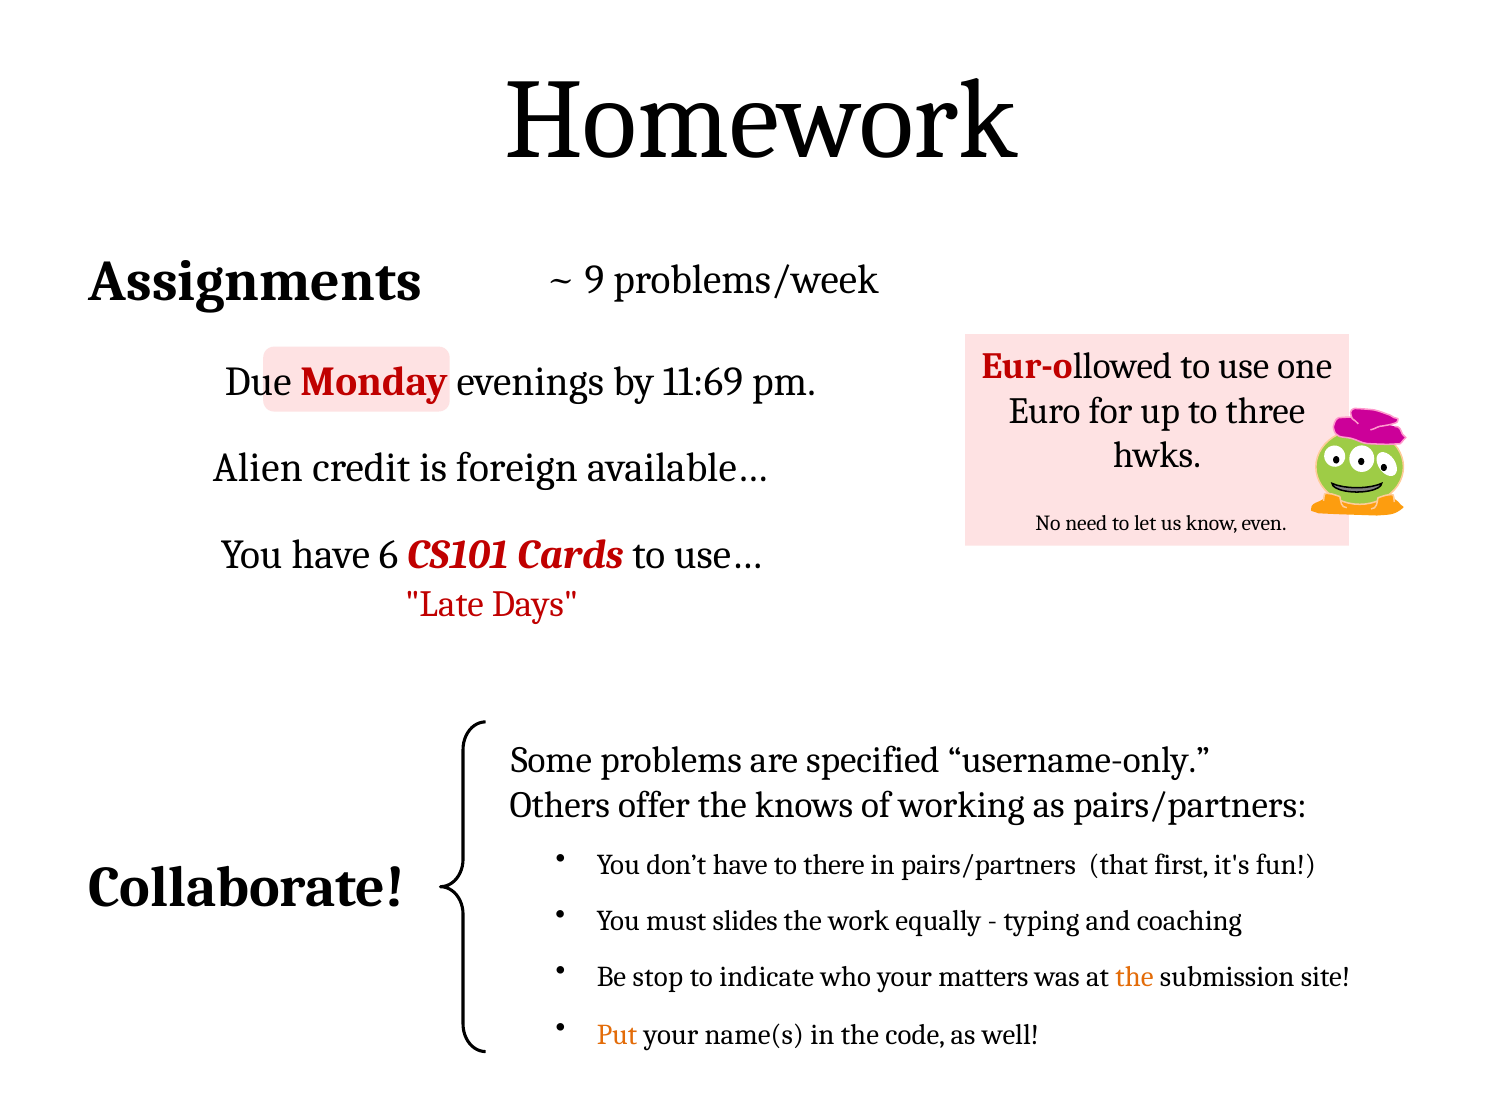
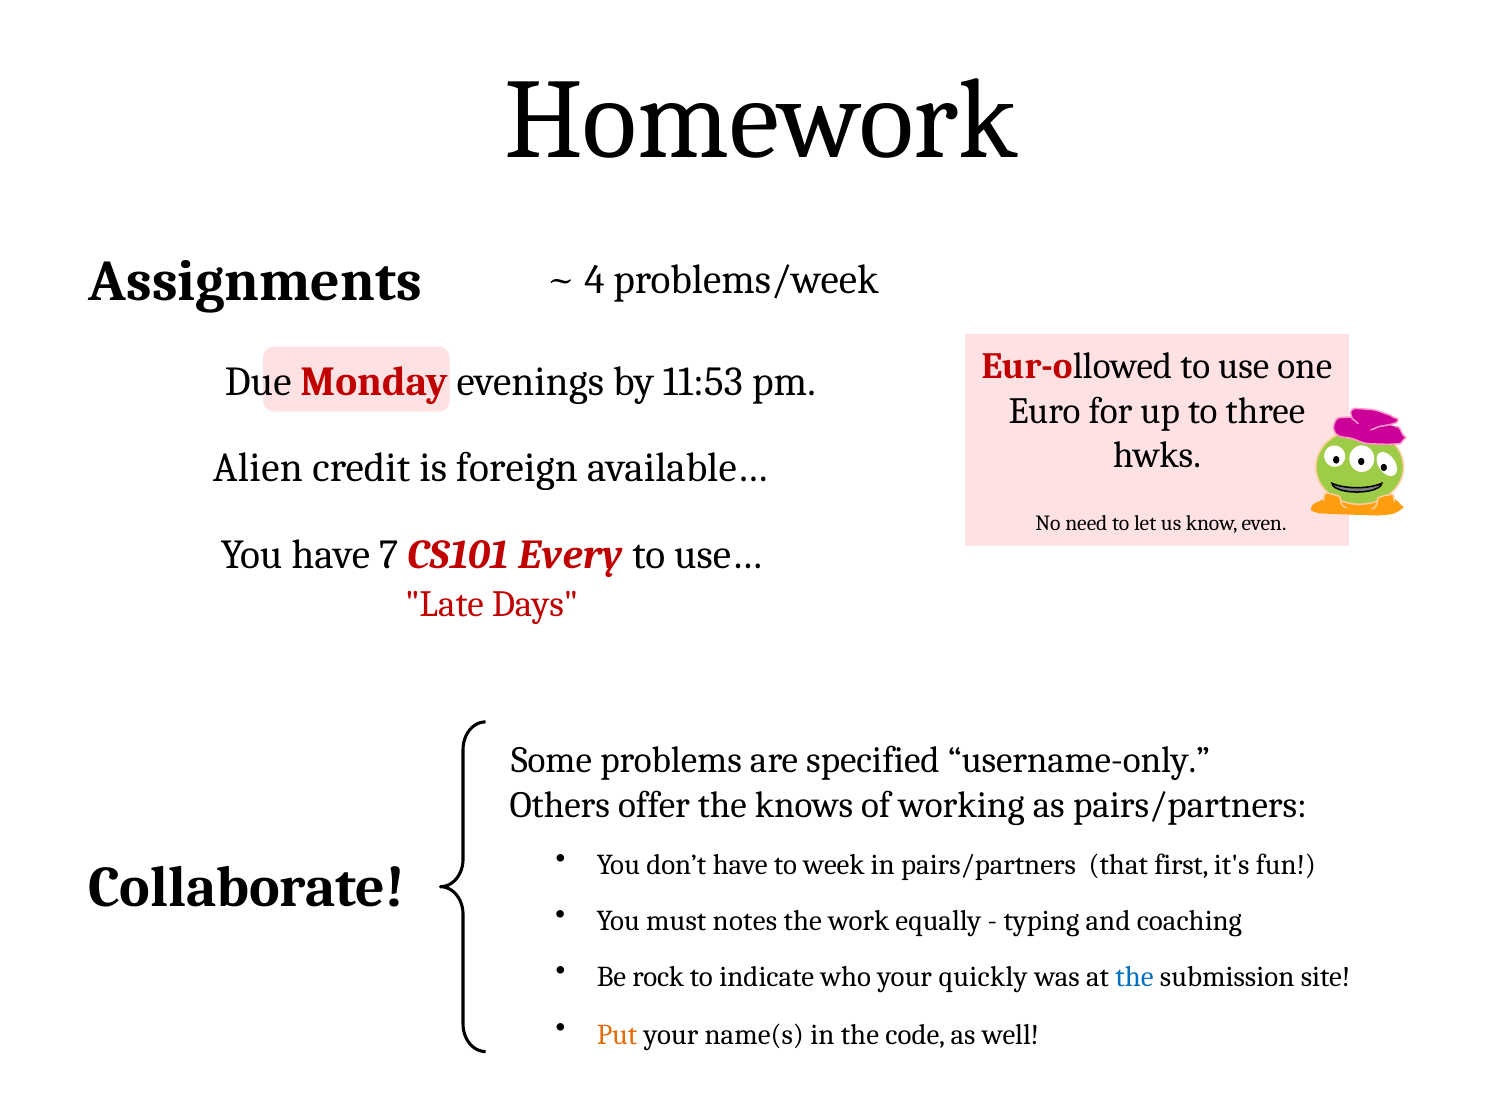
9: 9 -> 4 (595, 280)
11:69: 11:69 -> 11:53 (703, 381)
6: 6 -> 7 (389, 555)
Cards: Cards -> Every (570, 555)
there: there -> week (834, 865)
slides: slides -> notes (745, 921)
stop: stop -> rock (658, 977)
matters: matters -> quickly (983, 977)
the colour: orange -> blue (1134, 977)
